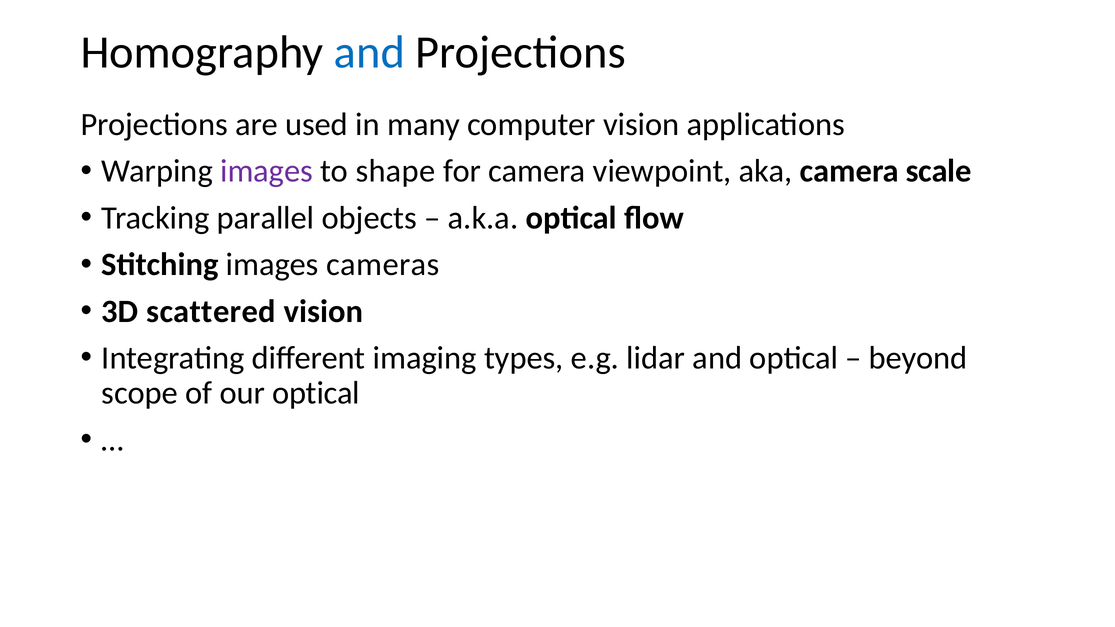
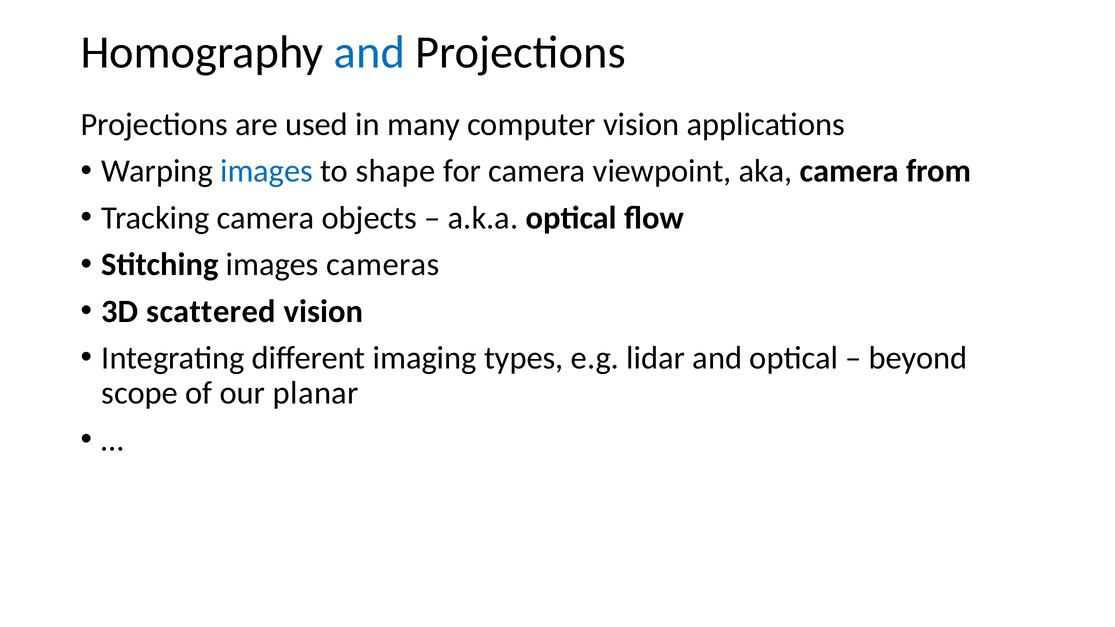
images colour: purple -> blue (267, 171)
scale: scale -> from (939, 171)
Tracking parallel: parallel -> camera (266, 218)
our optical: optical -> planar (316, 393)
